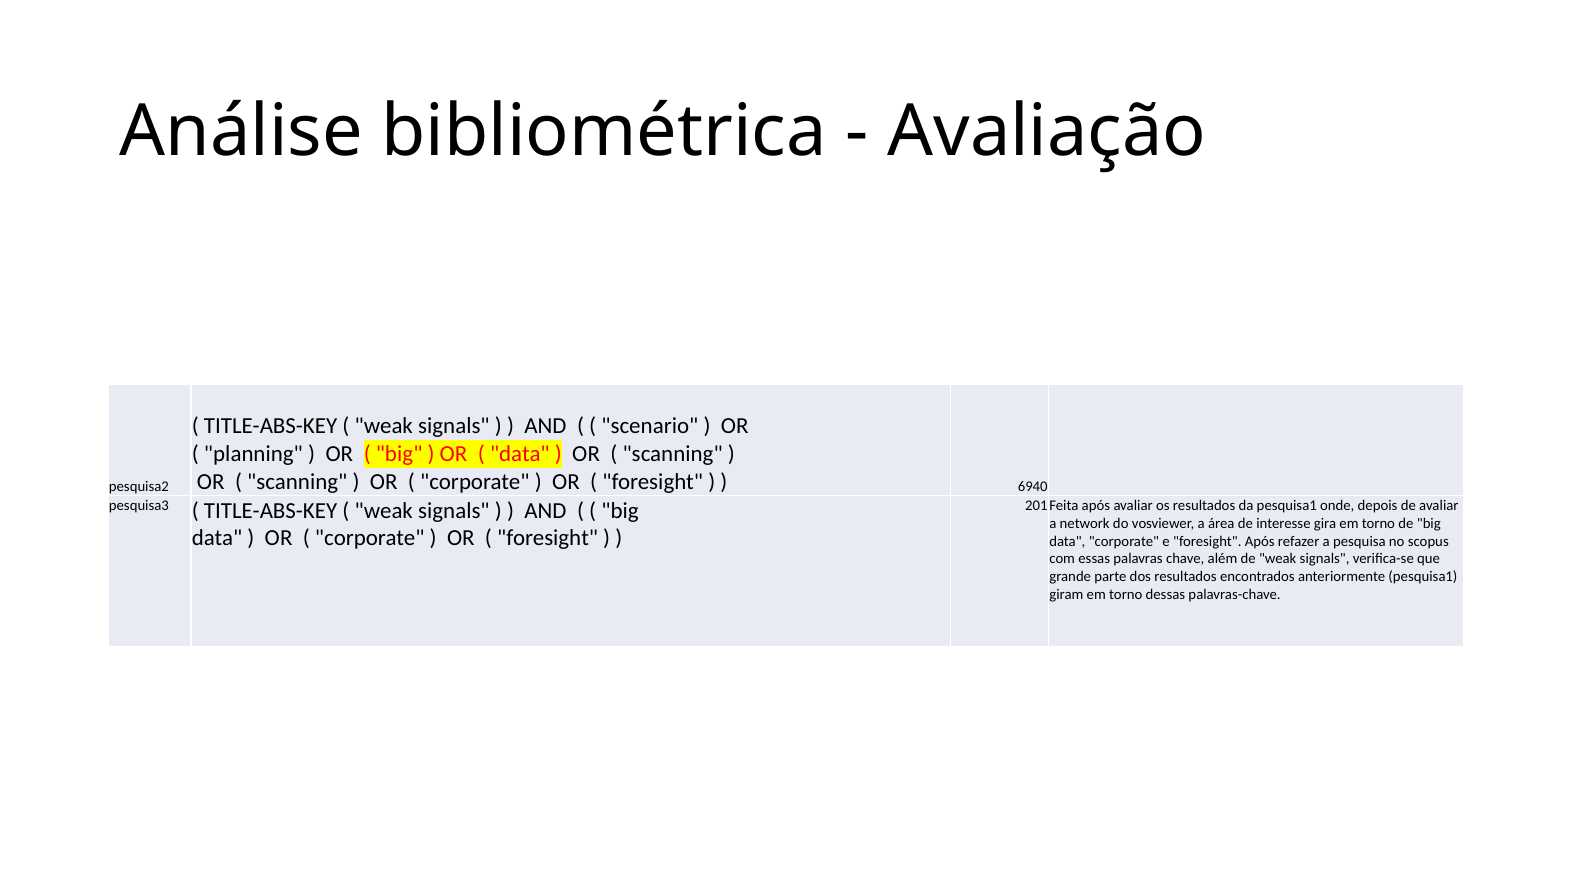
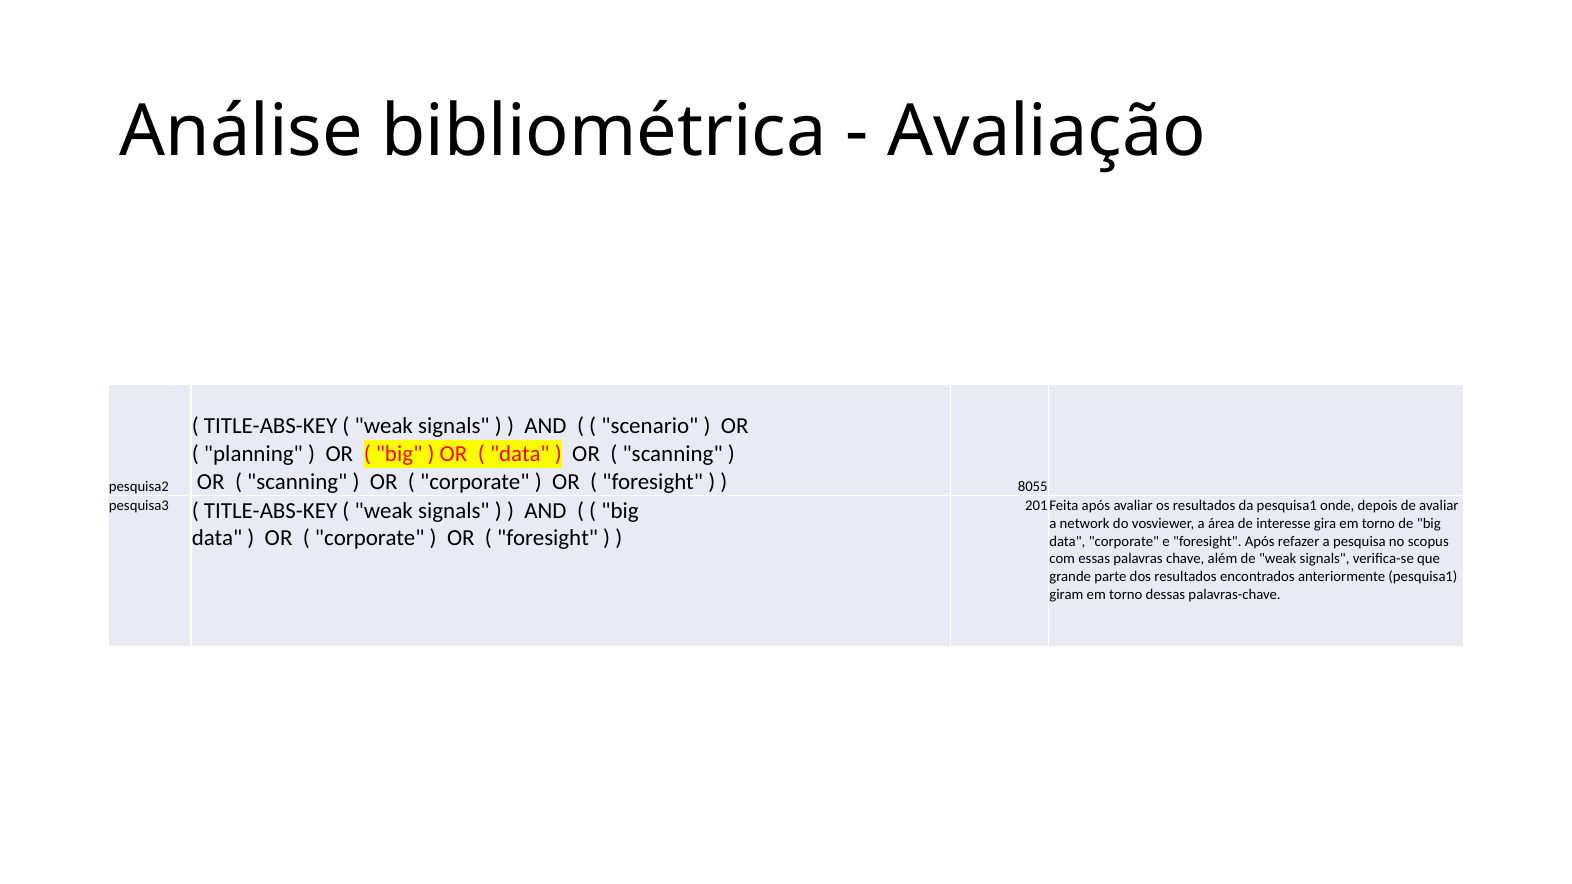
6940: 6940 -> 8055 (1033, 487)
